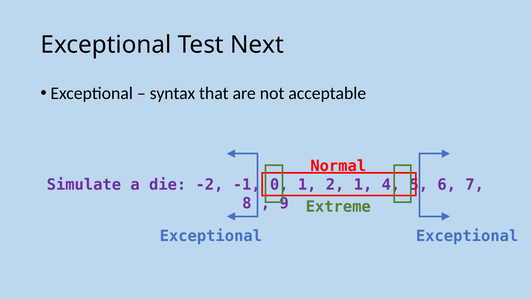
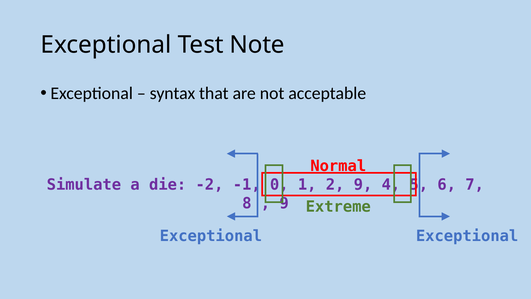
Next: Next -> Note (257, 45)
2 1: 1 -> 9 (363, 184)
